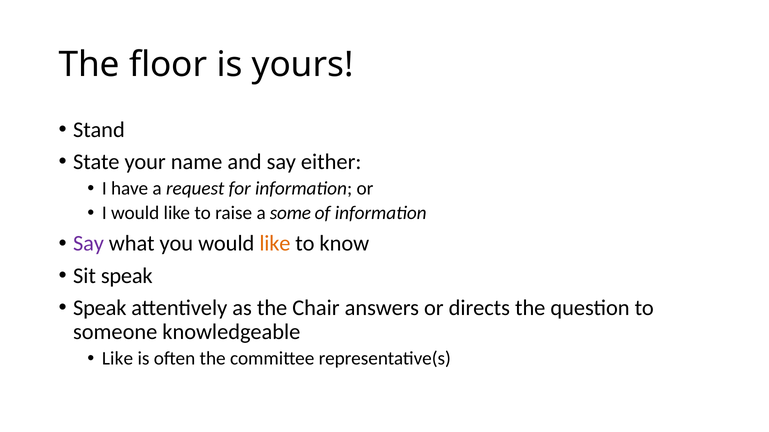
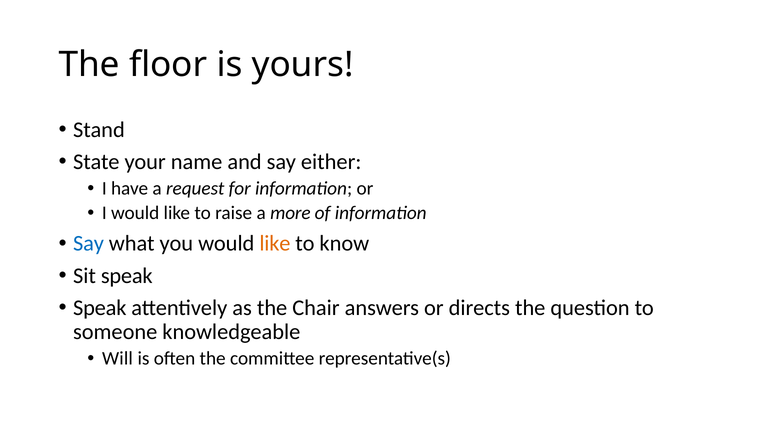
some: some -> more (290, 213)
Say colour: purple -> blue (88, 244)
Like: Like -> Will (117, 359)
